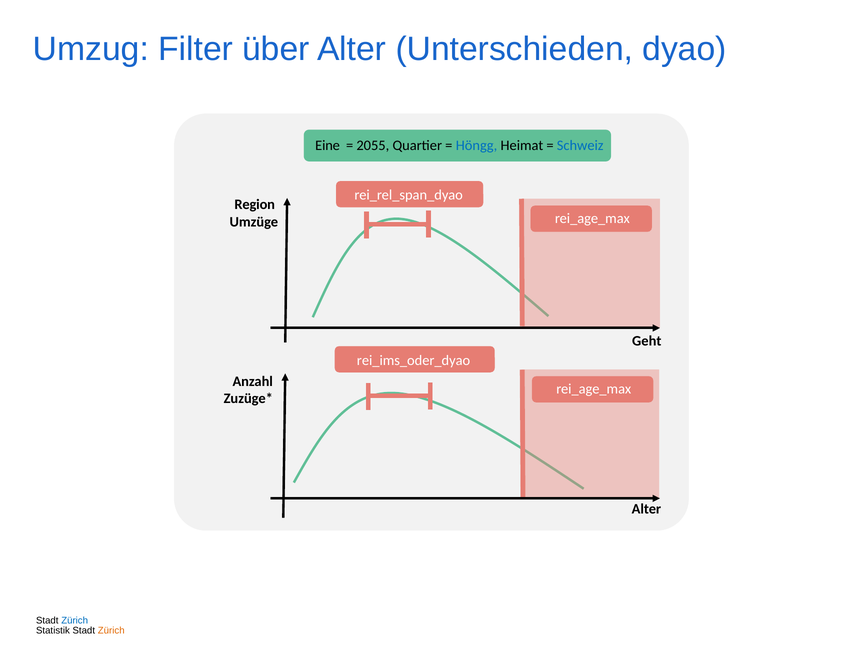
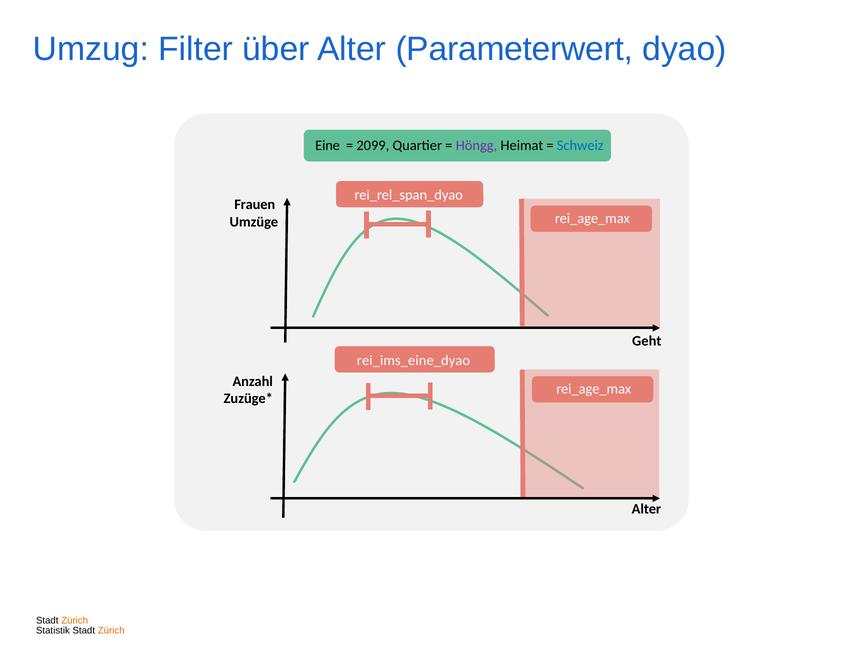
Unterschieden: Unterschieden -> Parameterwert (514, 49)
2055: 2055 -> 2099 (373, 145)
Höngg colour: blue -> purple (477, 145)
Region: Region -> Frauen (255, 204)
rei_ims_oder_dyao: rei_ims_oder_dyao -> rei_ims_eine_dyao (413, 360)
Zürich colour: blue -> orange (75, 620)
